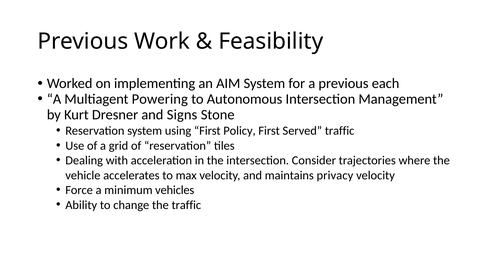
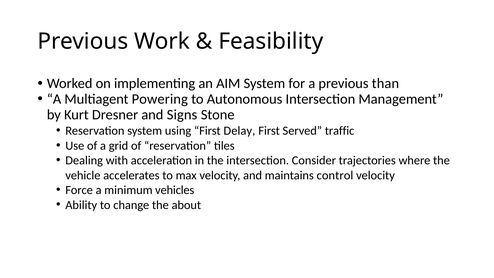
each: each -> than (385, 83)
Policy: Policy -> Delay (239, 131)
privacy: privacy -> control (335, 175)
the traffic: traffic -> about (186, 205)
